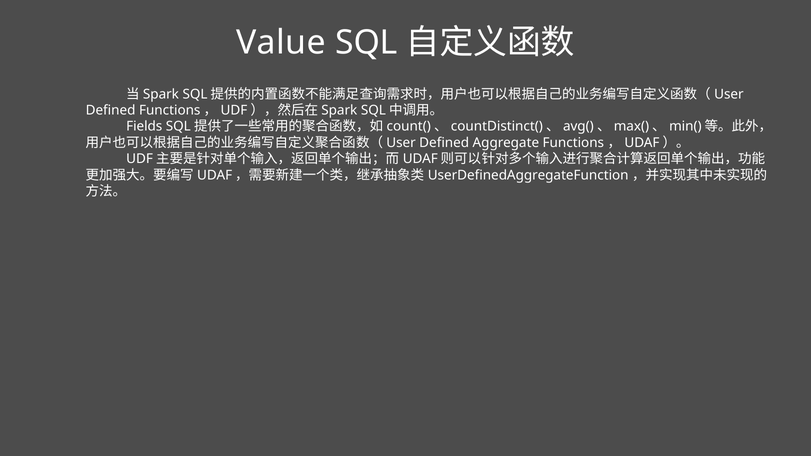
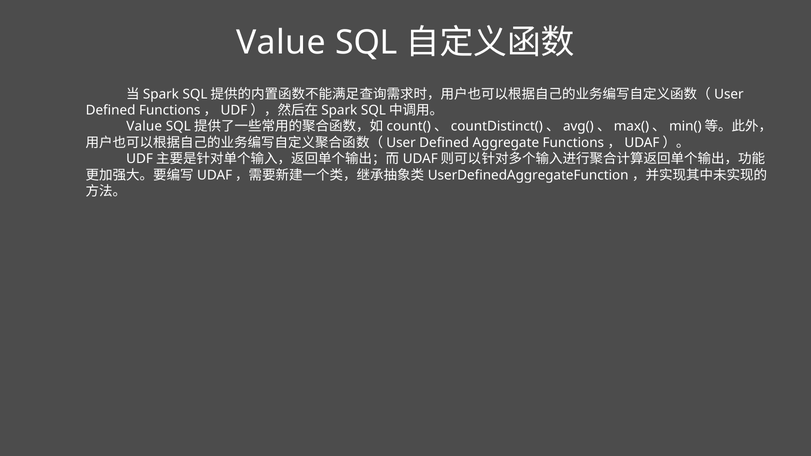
Fields: Fields -> Value (144, 127)
